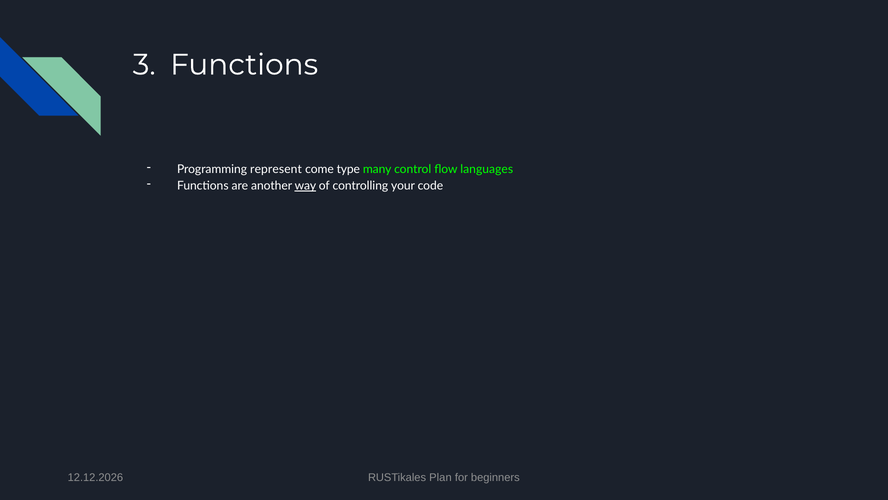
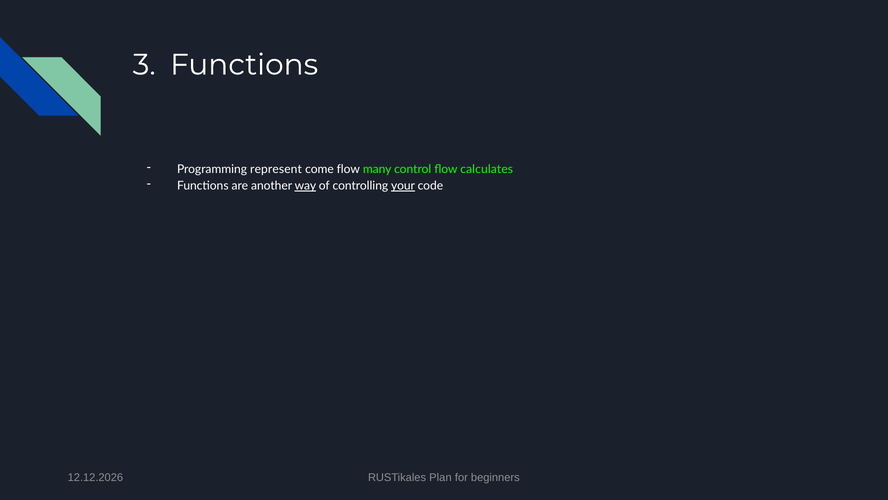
come type: type -> flow (348, 169)
languages: languages -> calculates (487, 169)
your underline: none -> present (403, 186)
